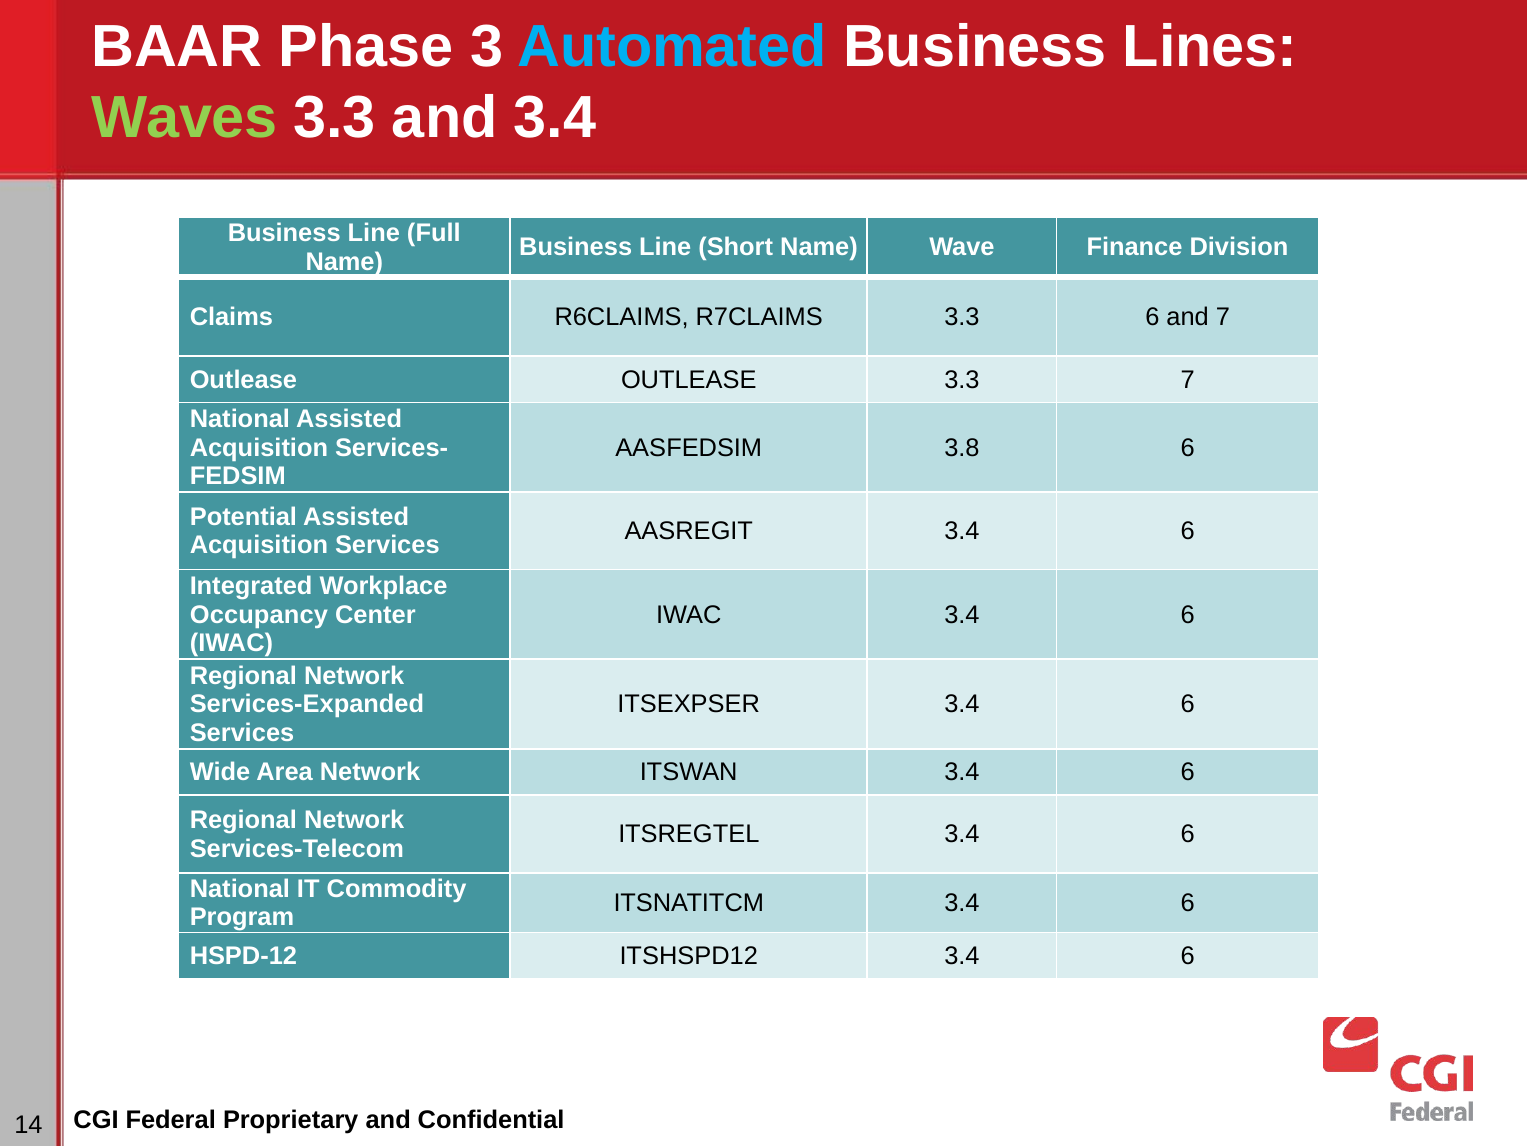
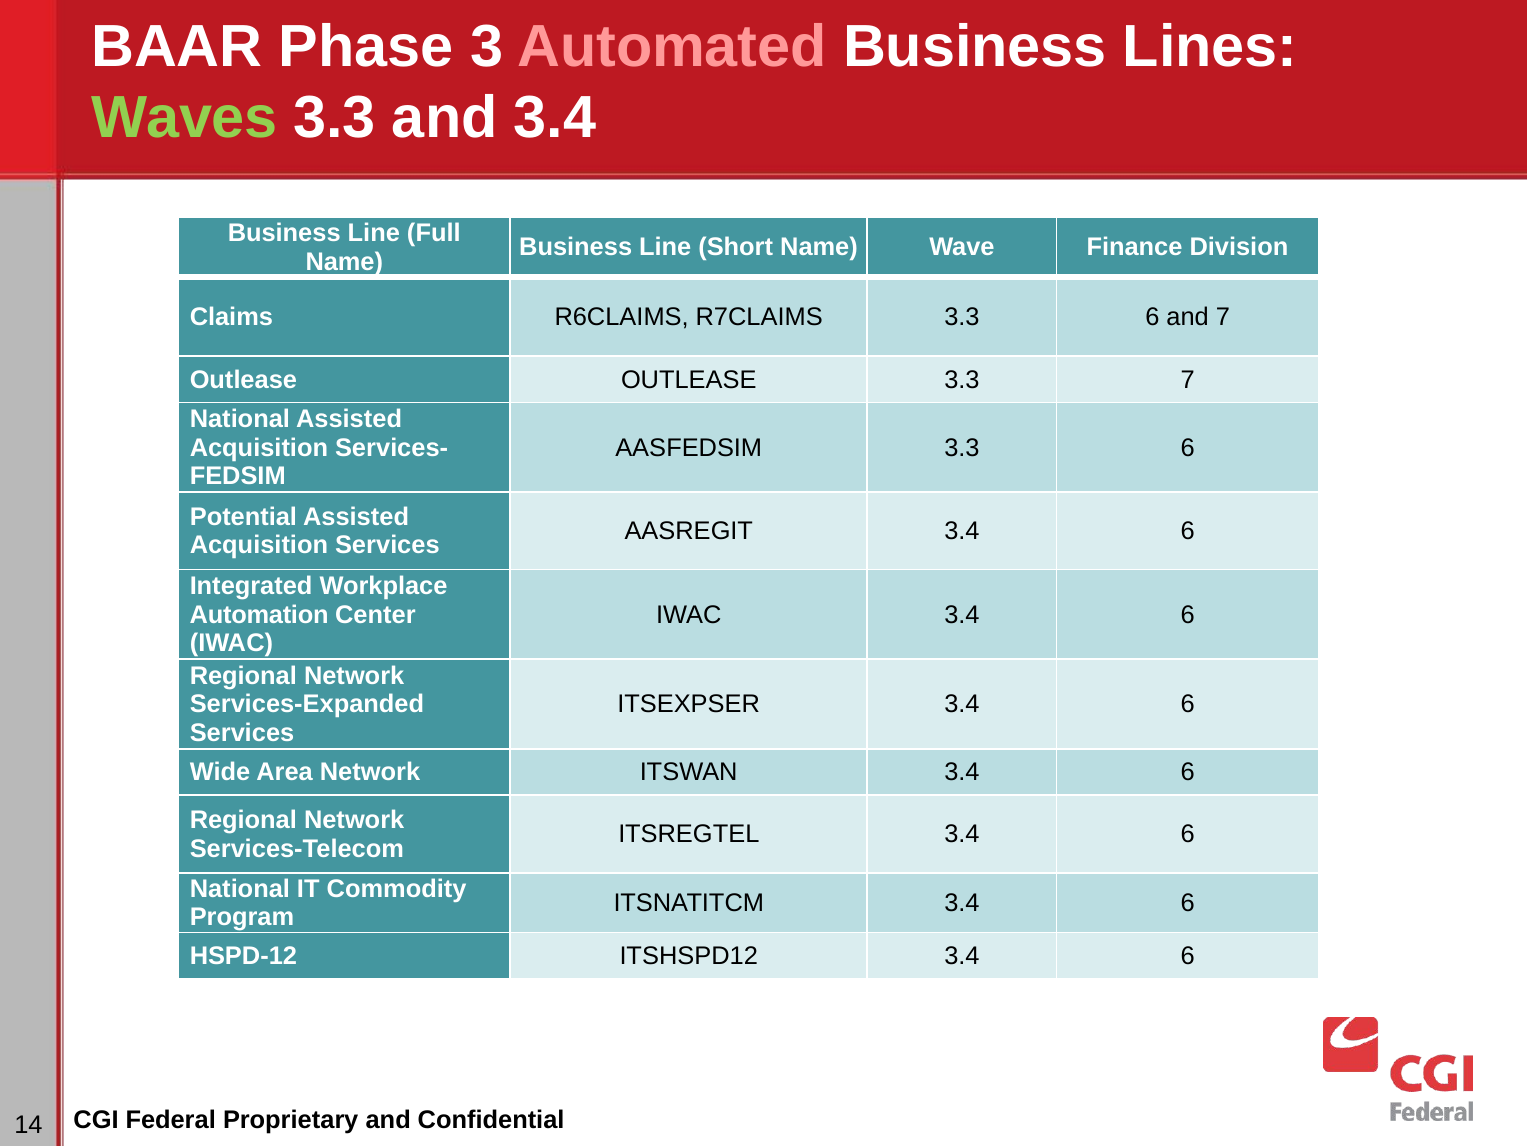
Automated colour: light blue -> pink (672, 47)
AASFEDSIM 3.8: 3.8 -> 3.3 (962, 447)
Occupancy: Occupancy -> Automation (259, 614)
